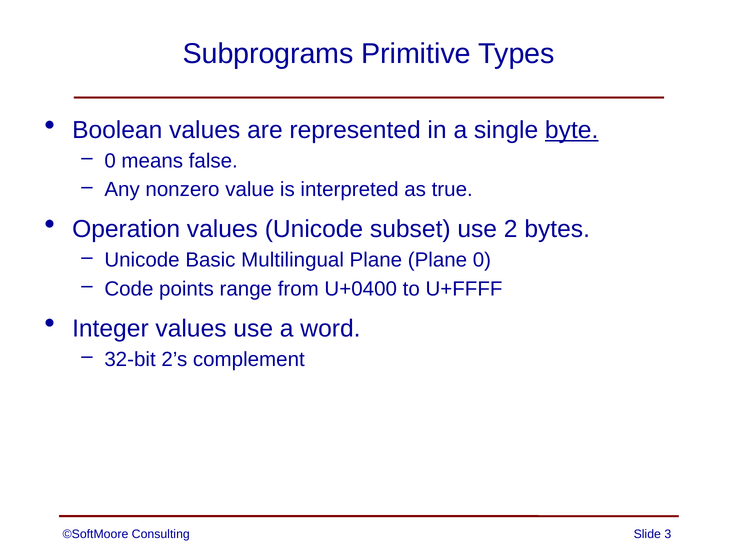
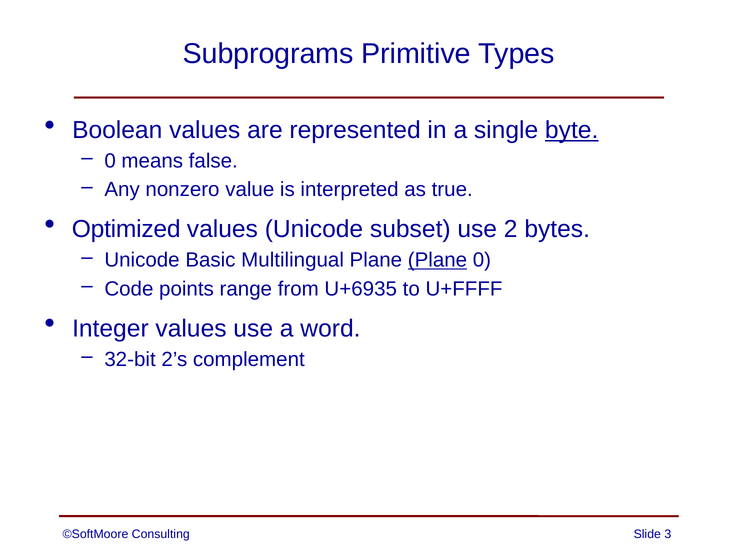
Operation: Operation -> Optimized (126, 229)
Plane underline: none -> present (437, 260)
U+0400: U+0400 -> U+6935 (361, 289)
